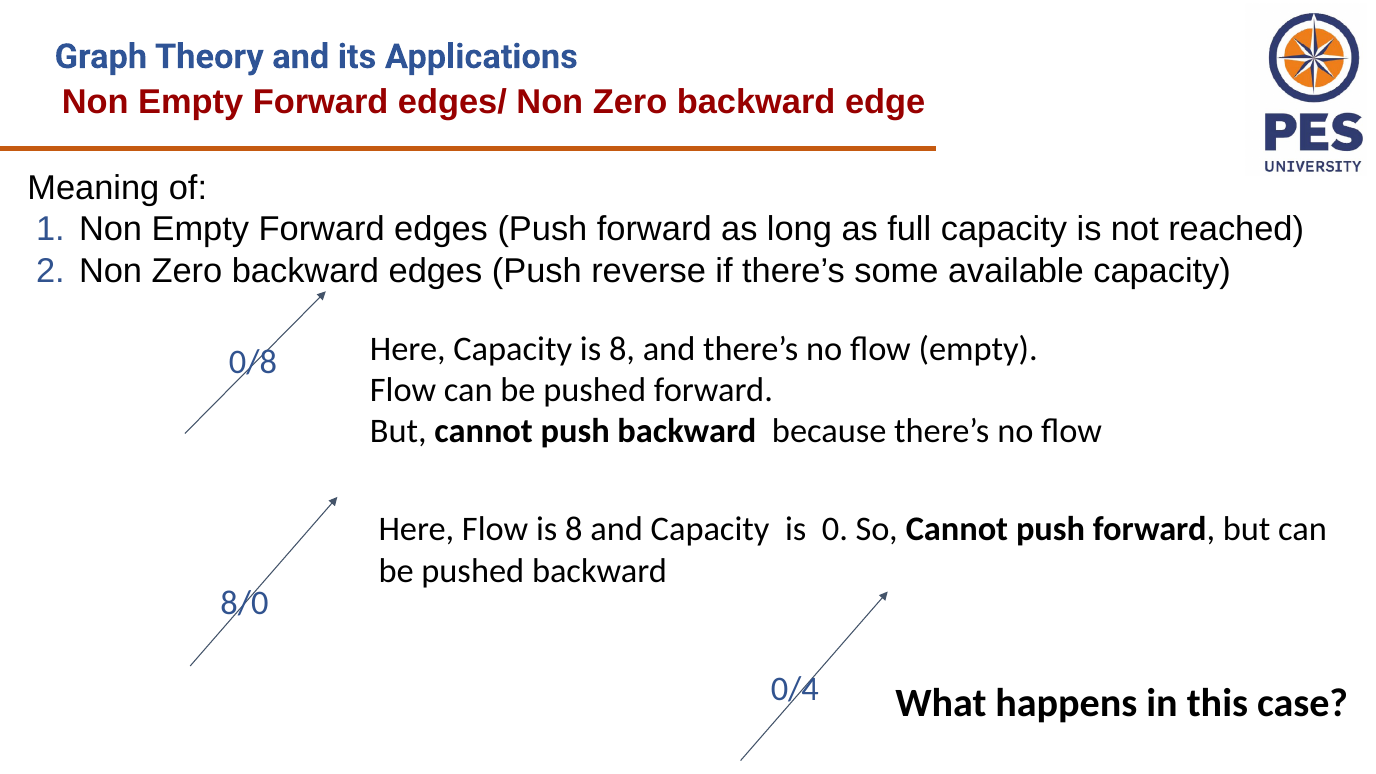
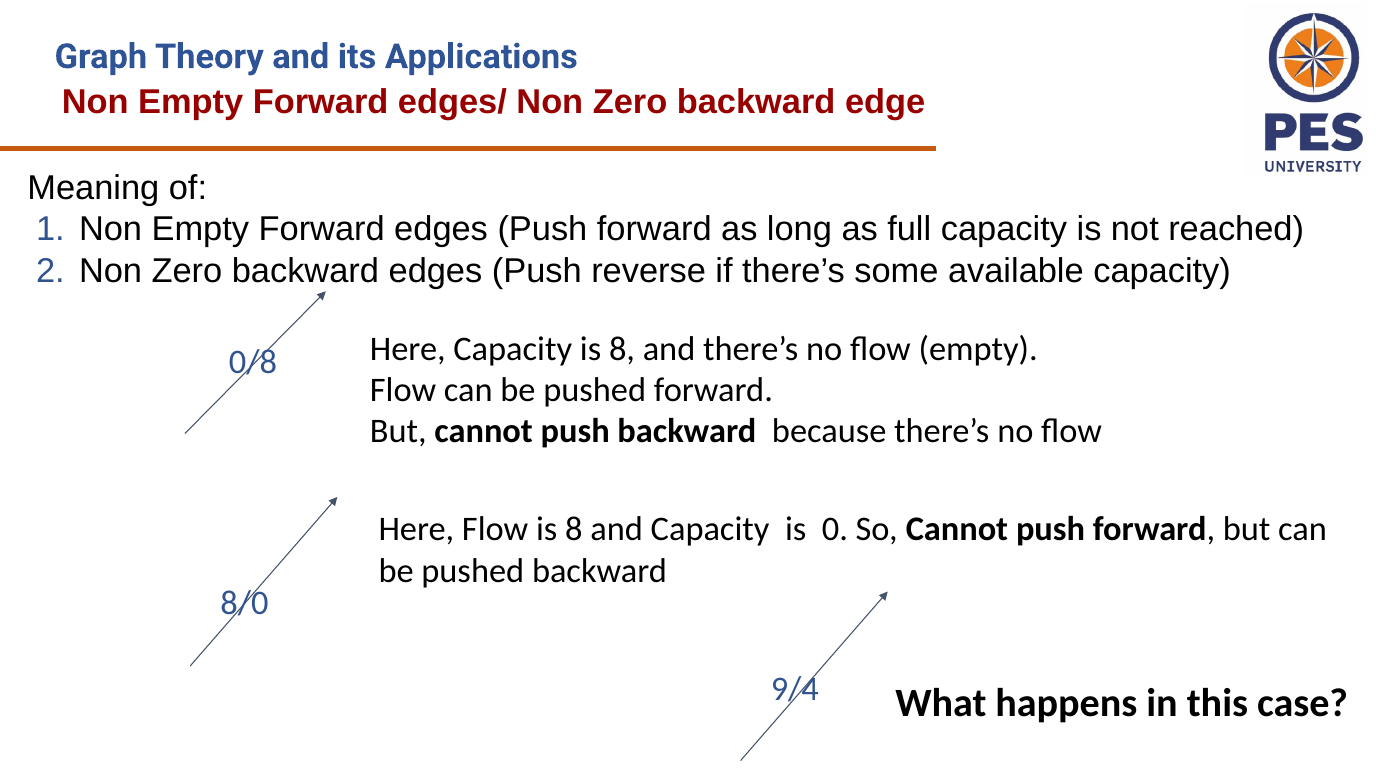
0/4: 0/4 -> 9/4 (795, 689)
